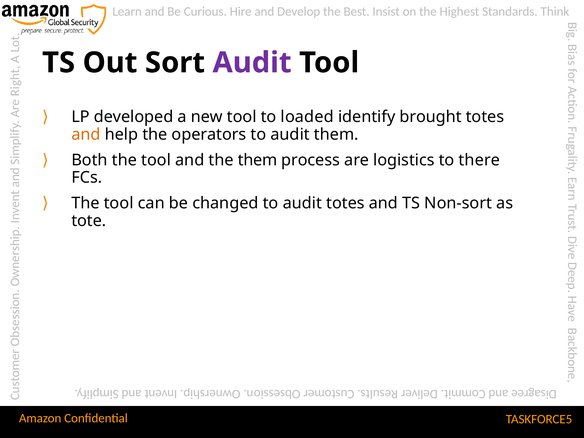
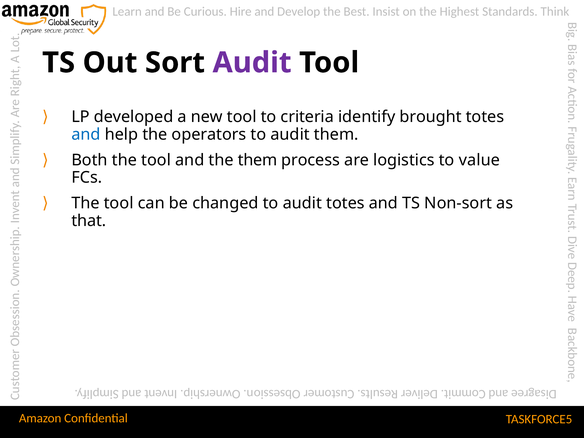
loaded: loaded -> criteria (307, 117)
and colour: orange -> blue (86, 134)
there: there -> value (479, 160)
tote: tote -> that (89, 221)
